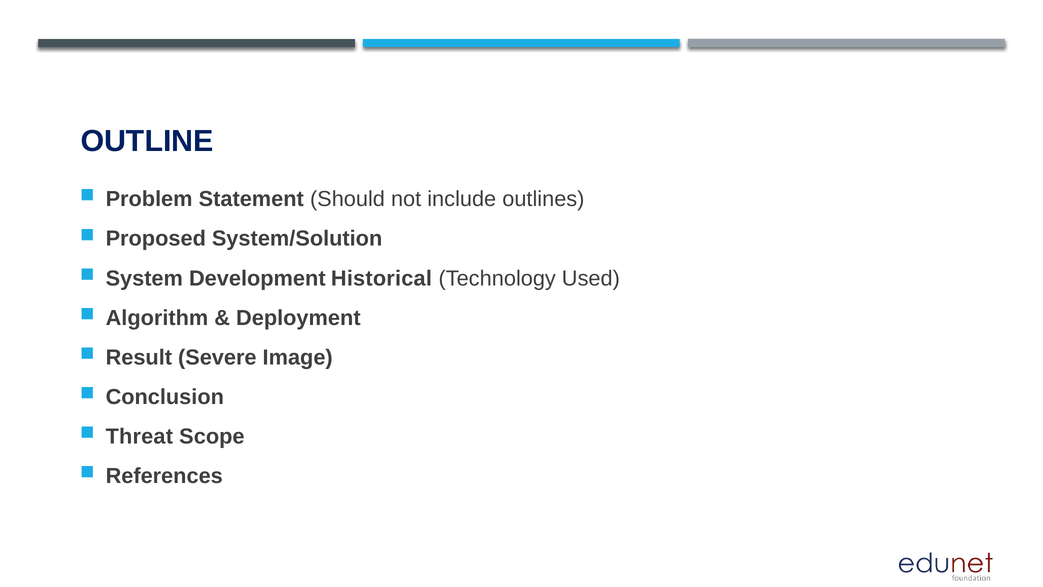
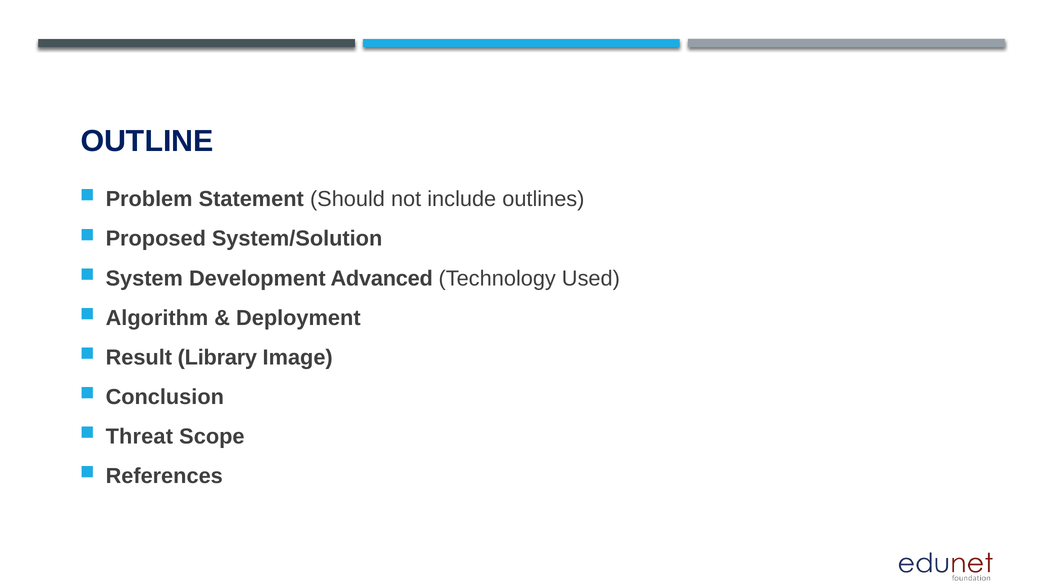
Historical: Historical -> Advanced (382, 278)
Severe: Severe -> Library (217, 357)
